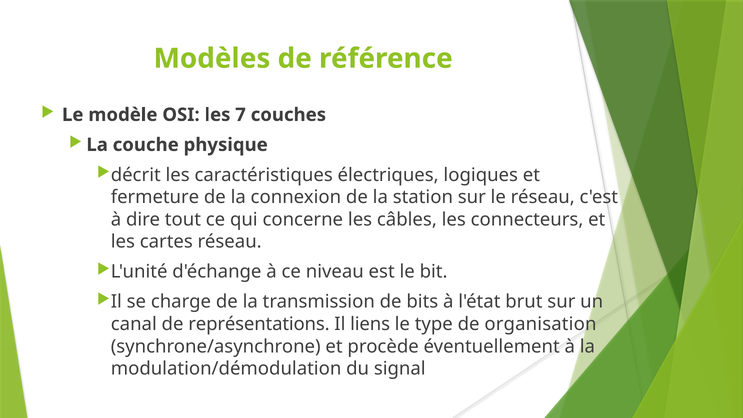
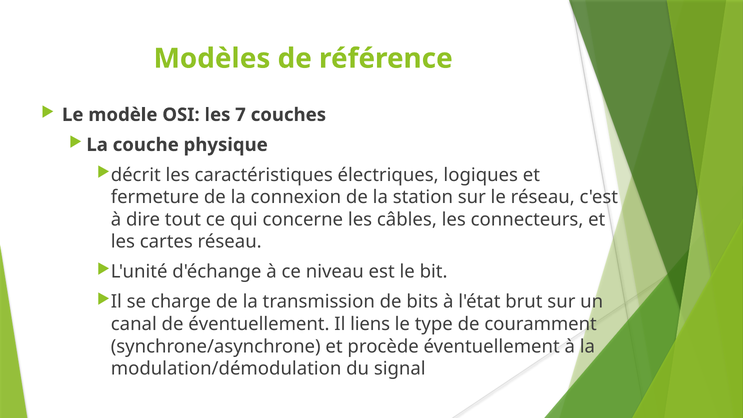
de représentations: représentations -> éventuellement (259, 324)
organisation: organisation -> couramment (541, 324)
